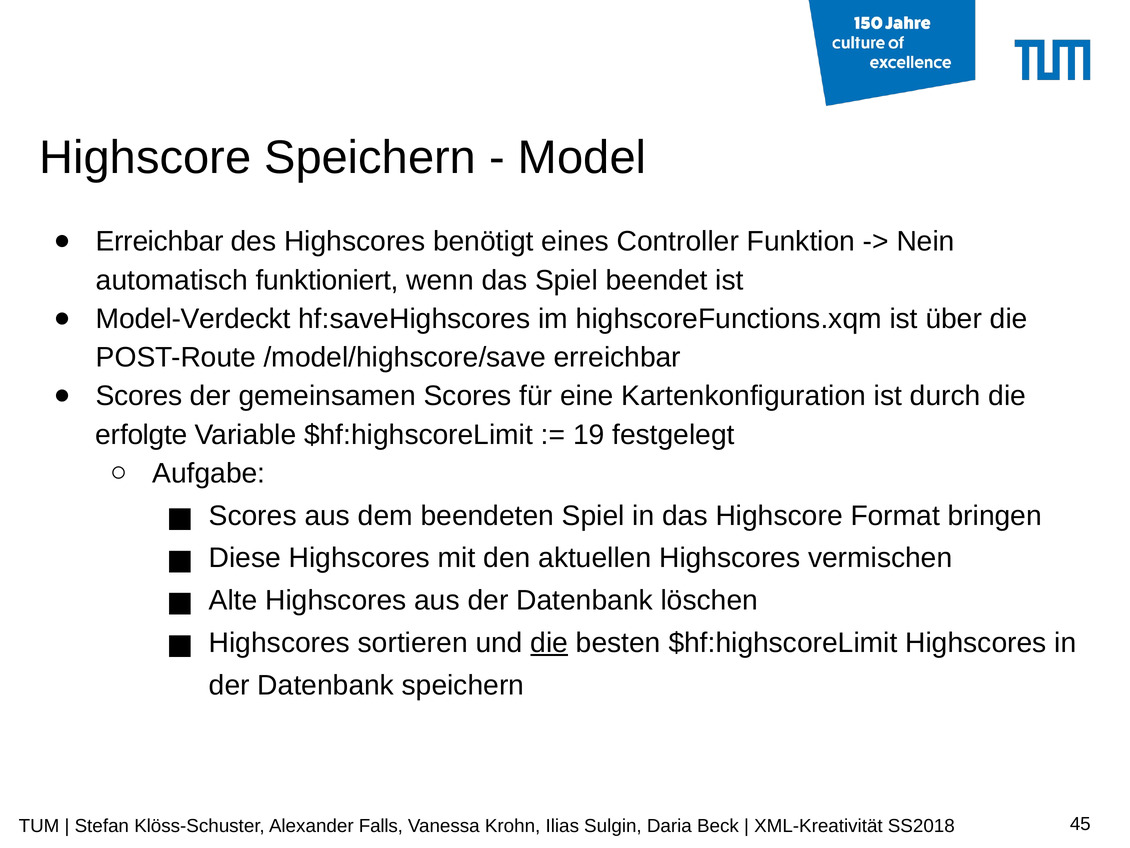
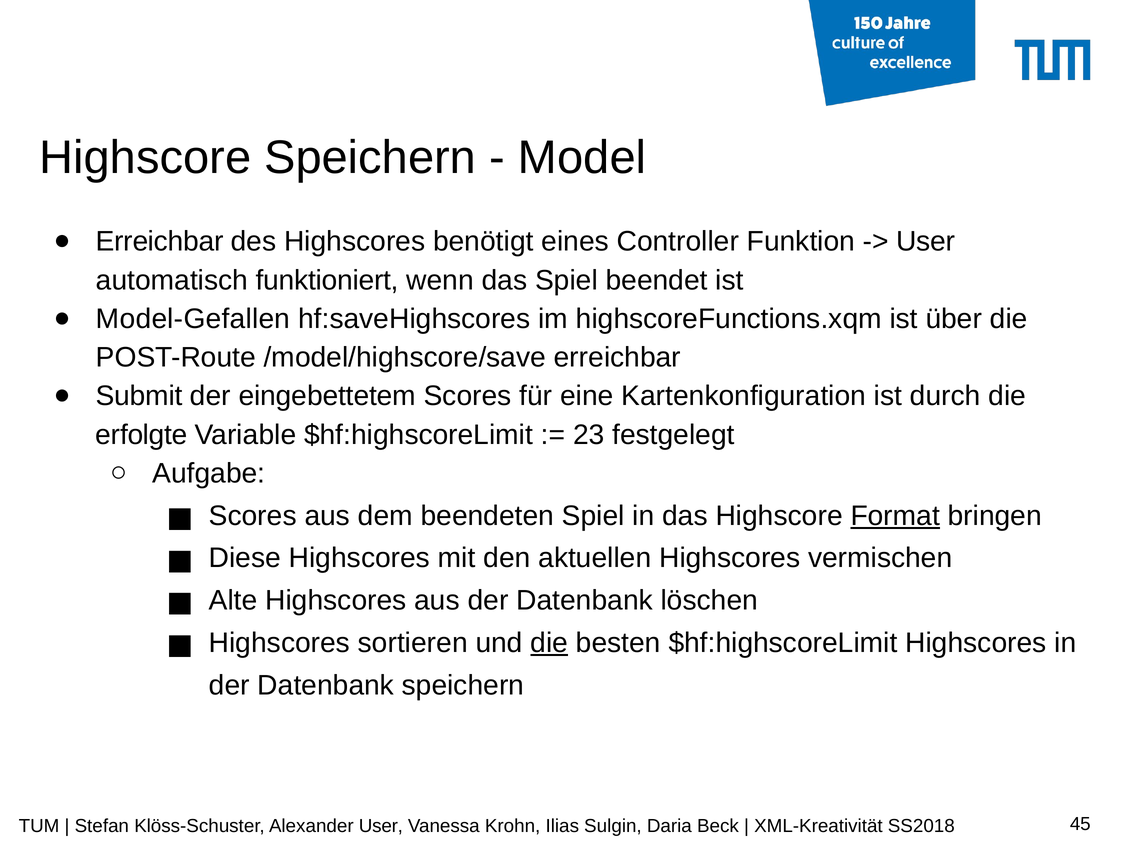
Nein: Nein -> User (926, 241)
Model-Verdeckt: Model-Verdeckt -> Model-Gefallen (193, 319)
Scores: Scores -> Submit (139, 396)
gemeinsamen: gemeinsamen -> eingebettetem (327, 396)
19: 19 -> 23 (589, 434)
Format underline: none -> present (895, 515)
Alexander Falls: Falls -> User (381, 826)
